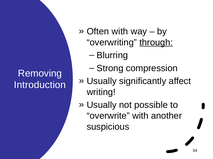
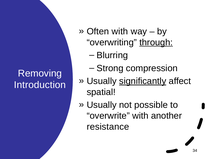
significantly underline: none -> present (143, 81)
writing: writing -> spatial (101, 92)
suspicious: suspicious -> resistance (108, 127)
